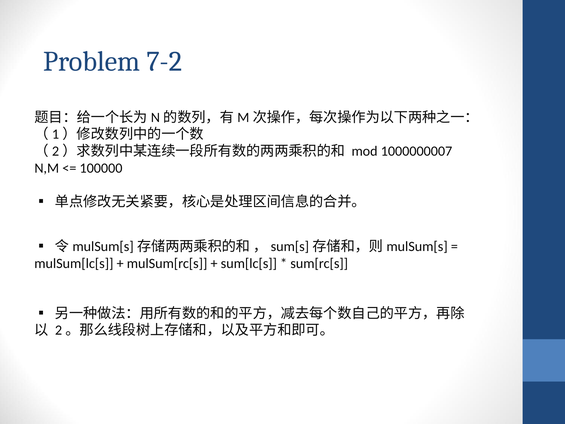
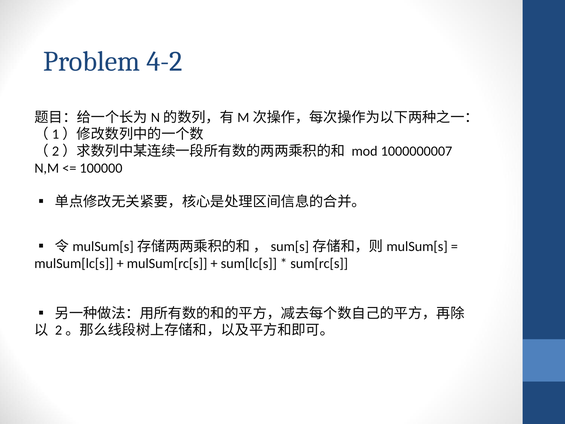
7-2: 7-2 -> 4-2 (164, 61)
